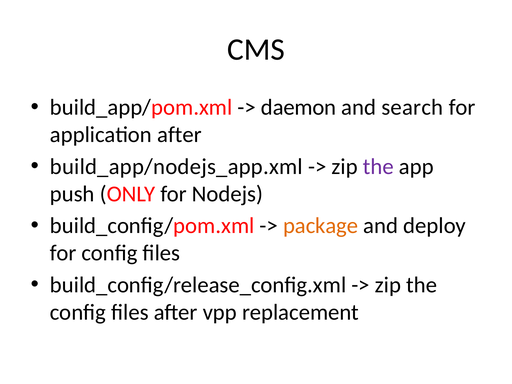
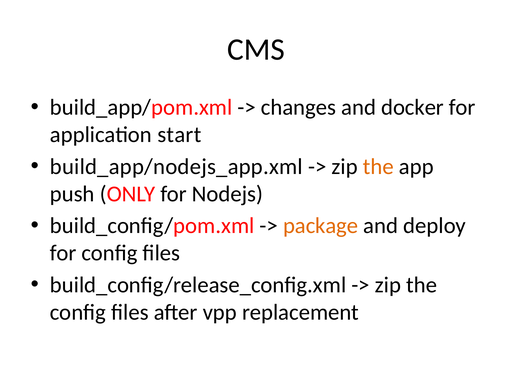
daemon: daemon -> changes (298, 107)
search: search -> docker (413, 107)
application after: after -> start (179, 135)
the colour: purple -> orange (378, 167)
